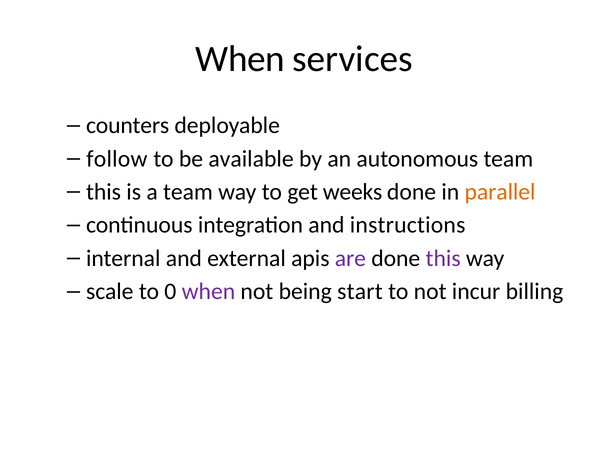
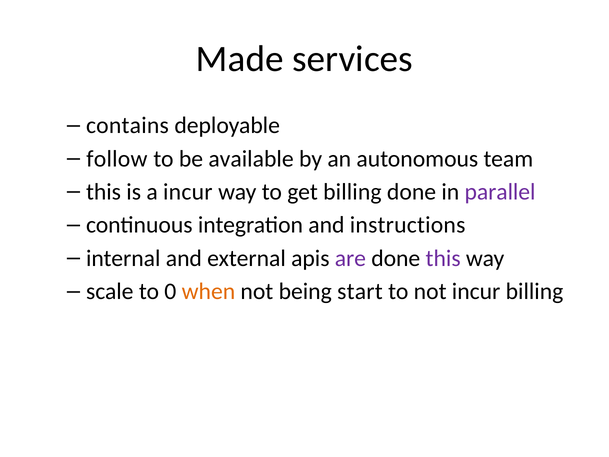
When: When -> Made (240, 59)
counters: counters -> contains (127, 125)
a team: team -> incur (188, 192)
get weeks: weeks -> billing (352, 192)
parallel colour: orange -> purple (500, 192)
when colour: purple -> orange (208, 291)
